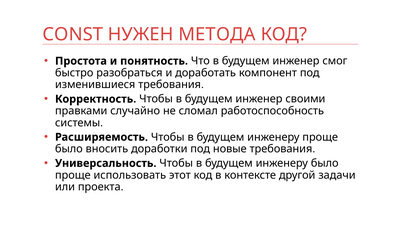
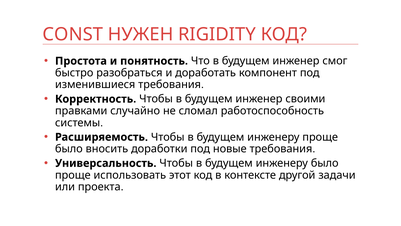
МЕТОДА: МЕТОДА -> RIGIDITY (217, 34)
